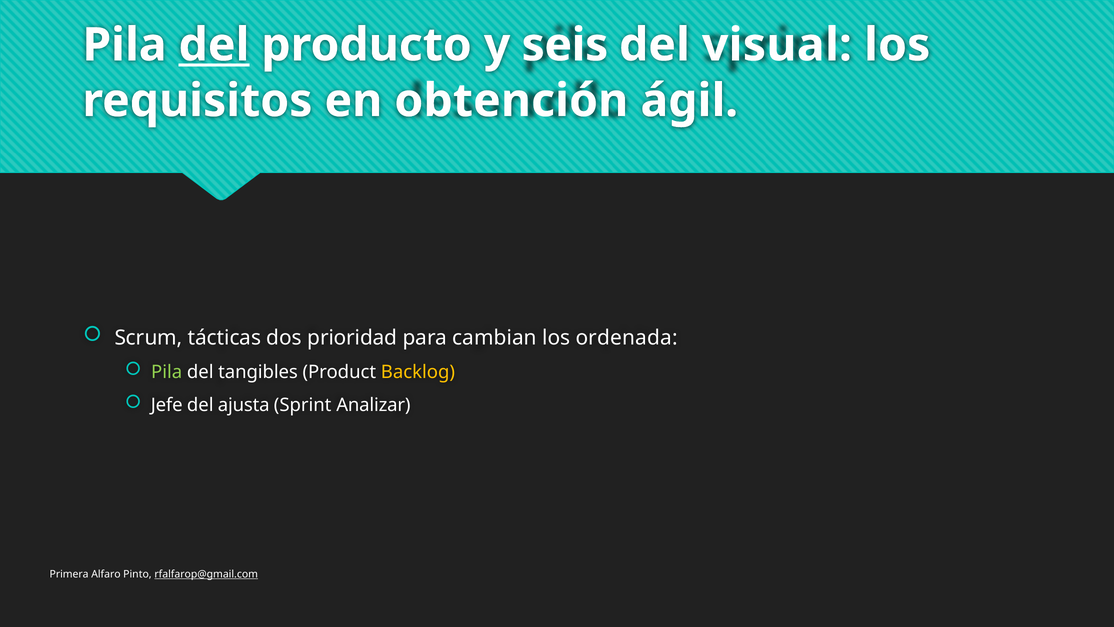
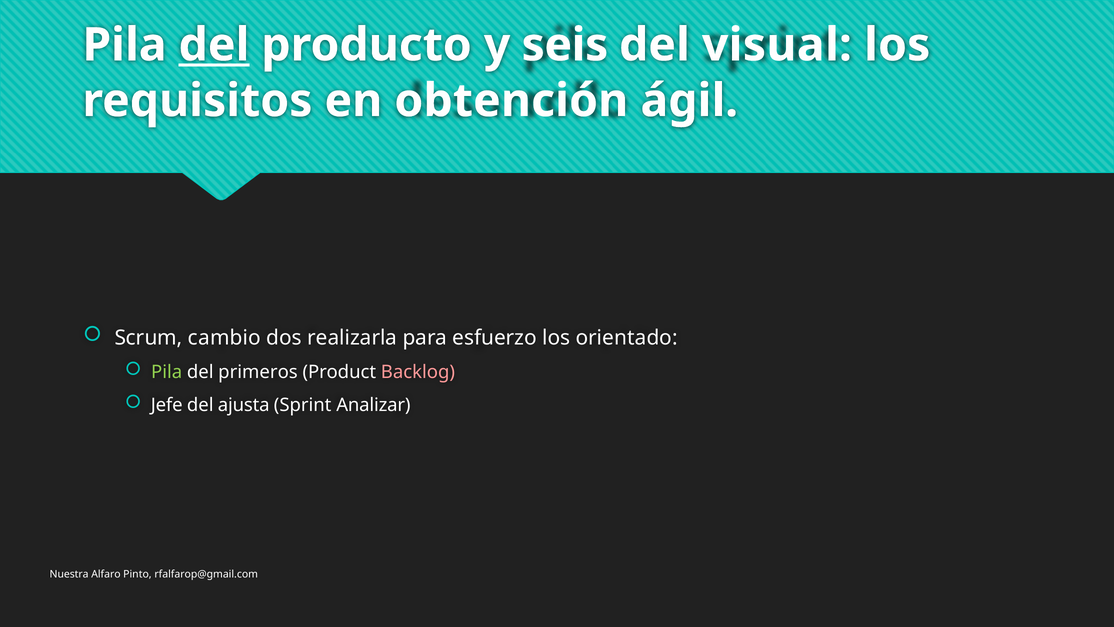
tácticas: tácticas -> cambio (224, 338)
prioridad: prioridad -> realizarla (352, 338)
cambian: cambian -> esfuerzo (495, 338)
ordenada: ordenada -> orientado (627, 338)
tangibles: tangibles -> primeros (258, 372)
Backlog colour: yellow -> pink (418, 372)
Primera: Primera -> Nuestra (69, 574)
rfalfarop@gmail.com underline: present -> none (206, 574)
